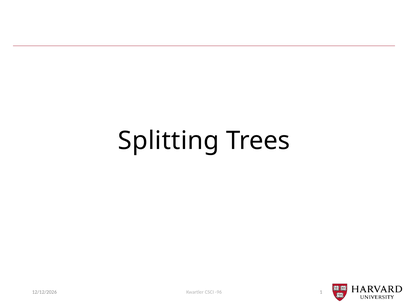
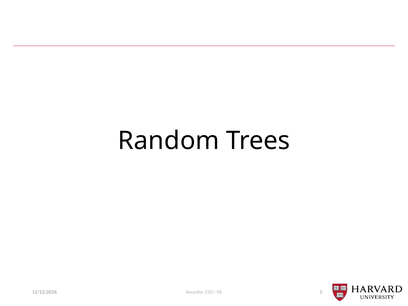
Splitting: Splitting -> Random (169, 141)
